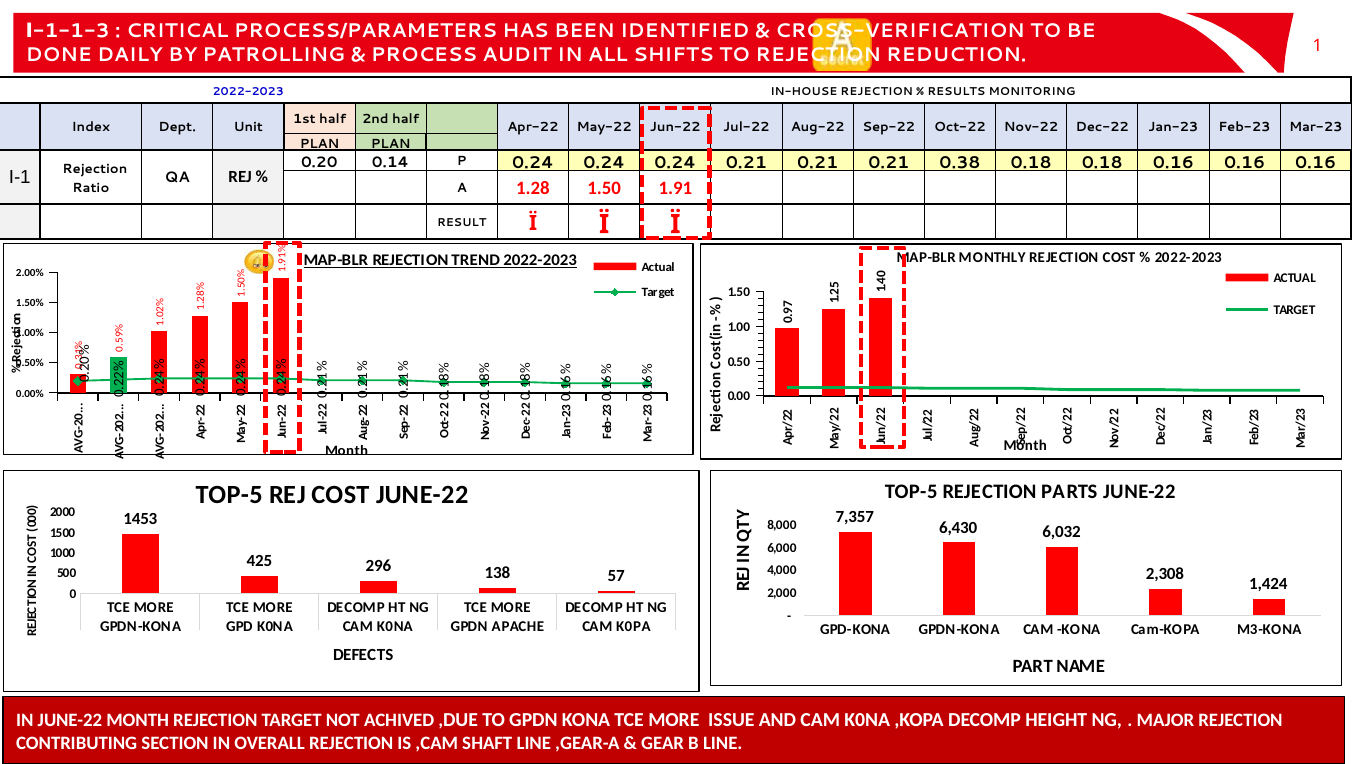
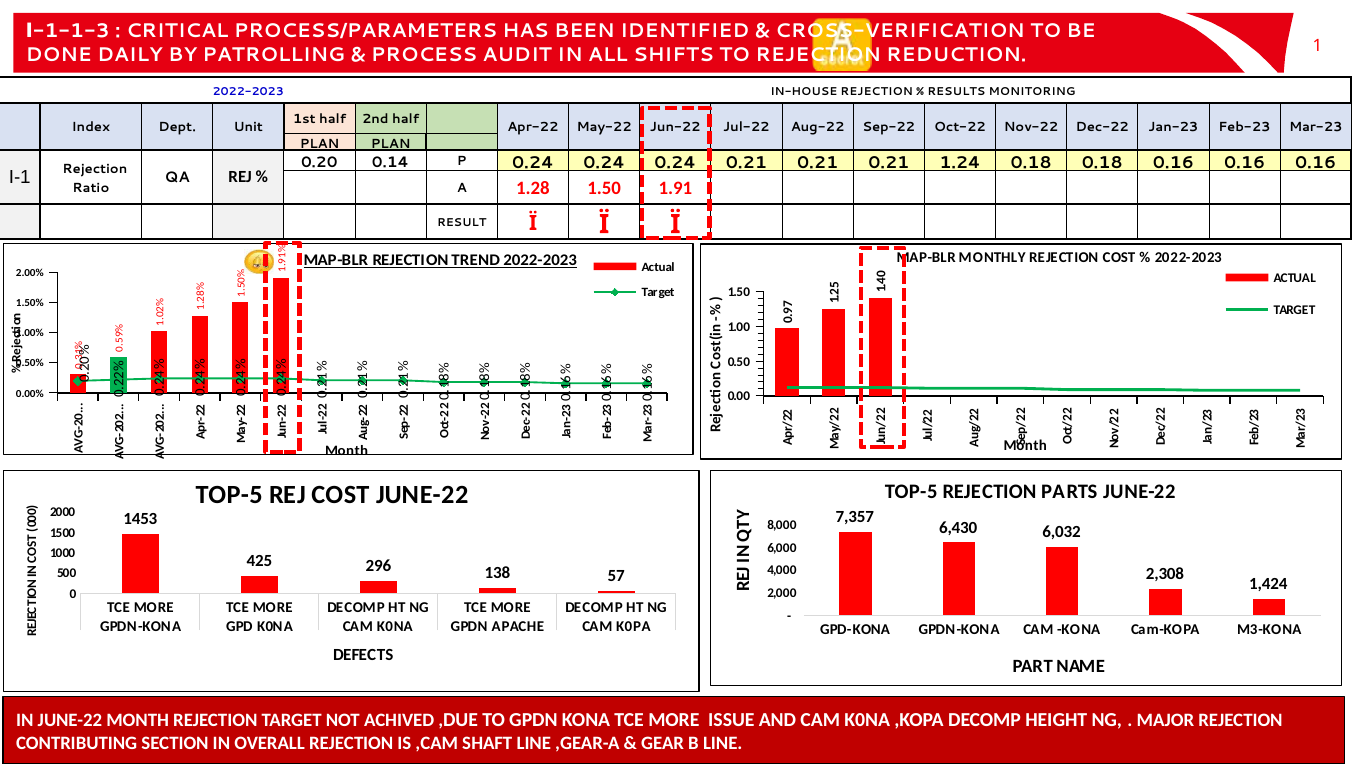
0.38: 0.38 -> 1.24 (960, 163)
